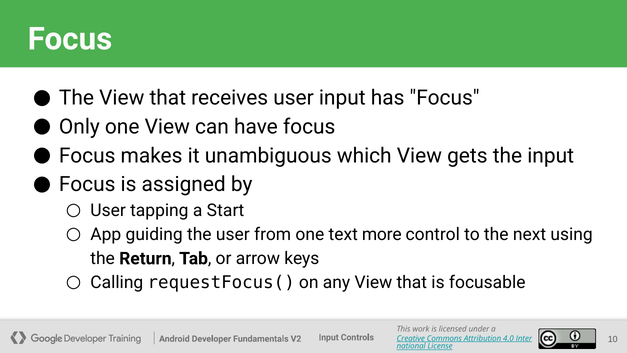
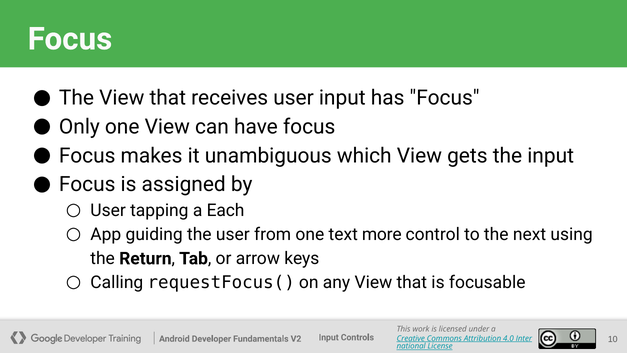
Start: Start -> Each (226, 210)
